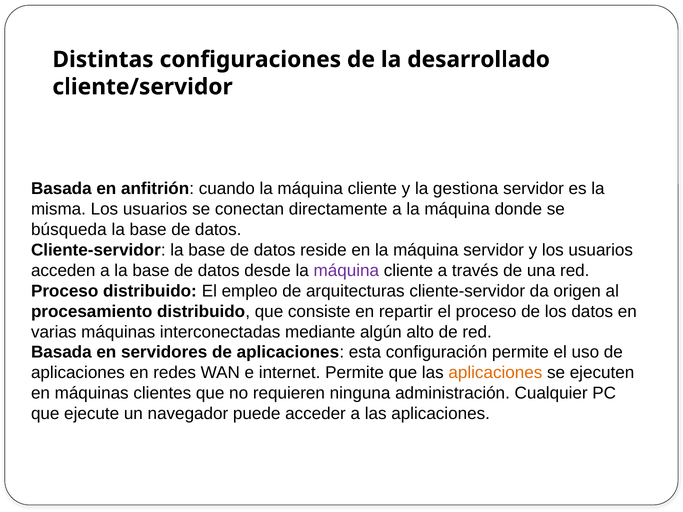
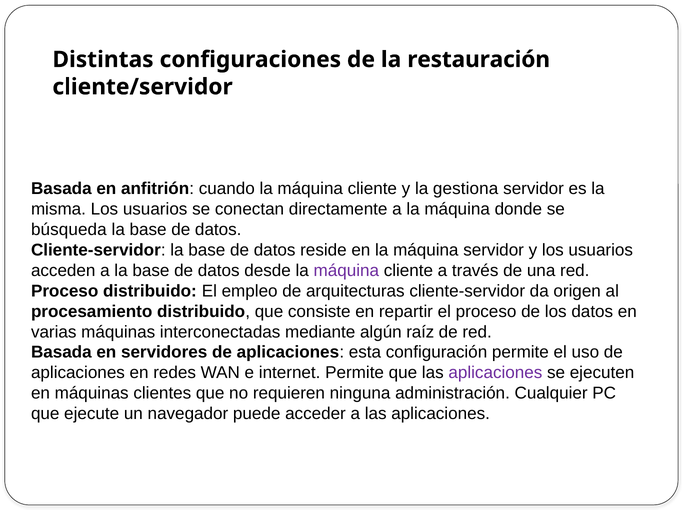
desarrollado: desarrollado -> restauración (479, 60)
alto: alto -> raíz (420, 332)
aplicaciones colour: orange -> purple (495, 373)
